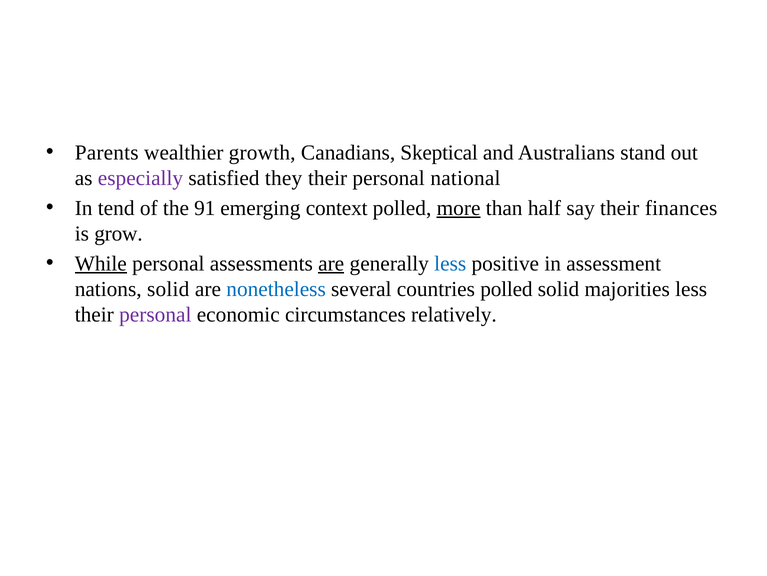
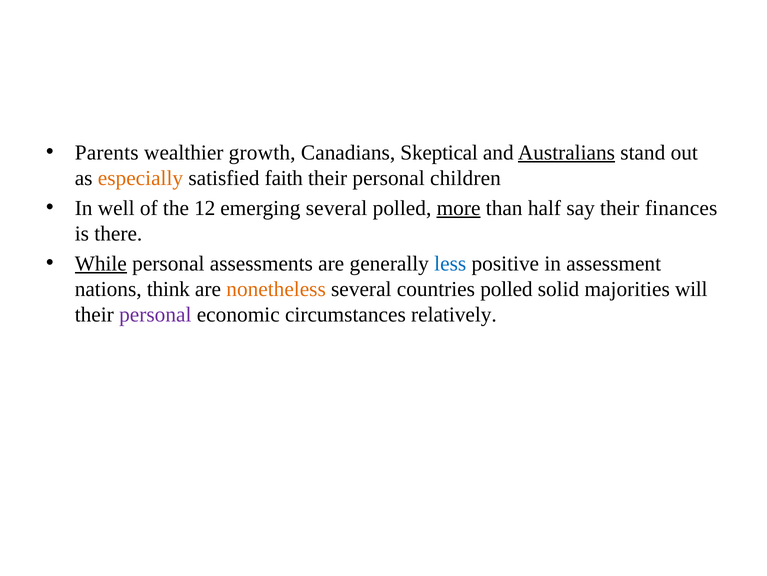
Australians underline: none -> present (566, 152)
especially colour: purple -> orange (140, 178)
they: they -> faith (284, 178)
national: national -> children (465, 178)
tend: tend -> well (116, 208)
91: 91 -> 12 (205, 208)
emerging context: context -> several (336, 208)
grow: grow -> there (118, 233)
are underline: present -> none (331, 263)
nations solid: solid -> think (168, 289)
nonetheless colour: blue -> orange (276, 289)
majorities less: less -> will (691, 289)
